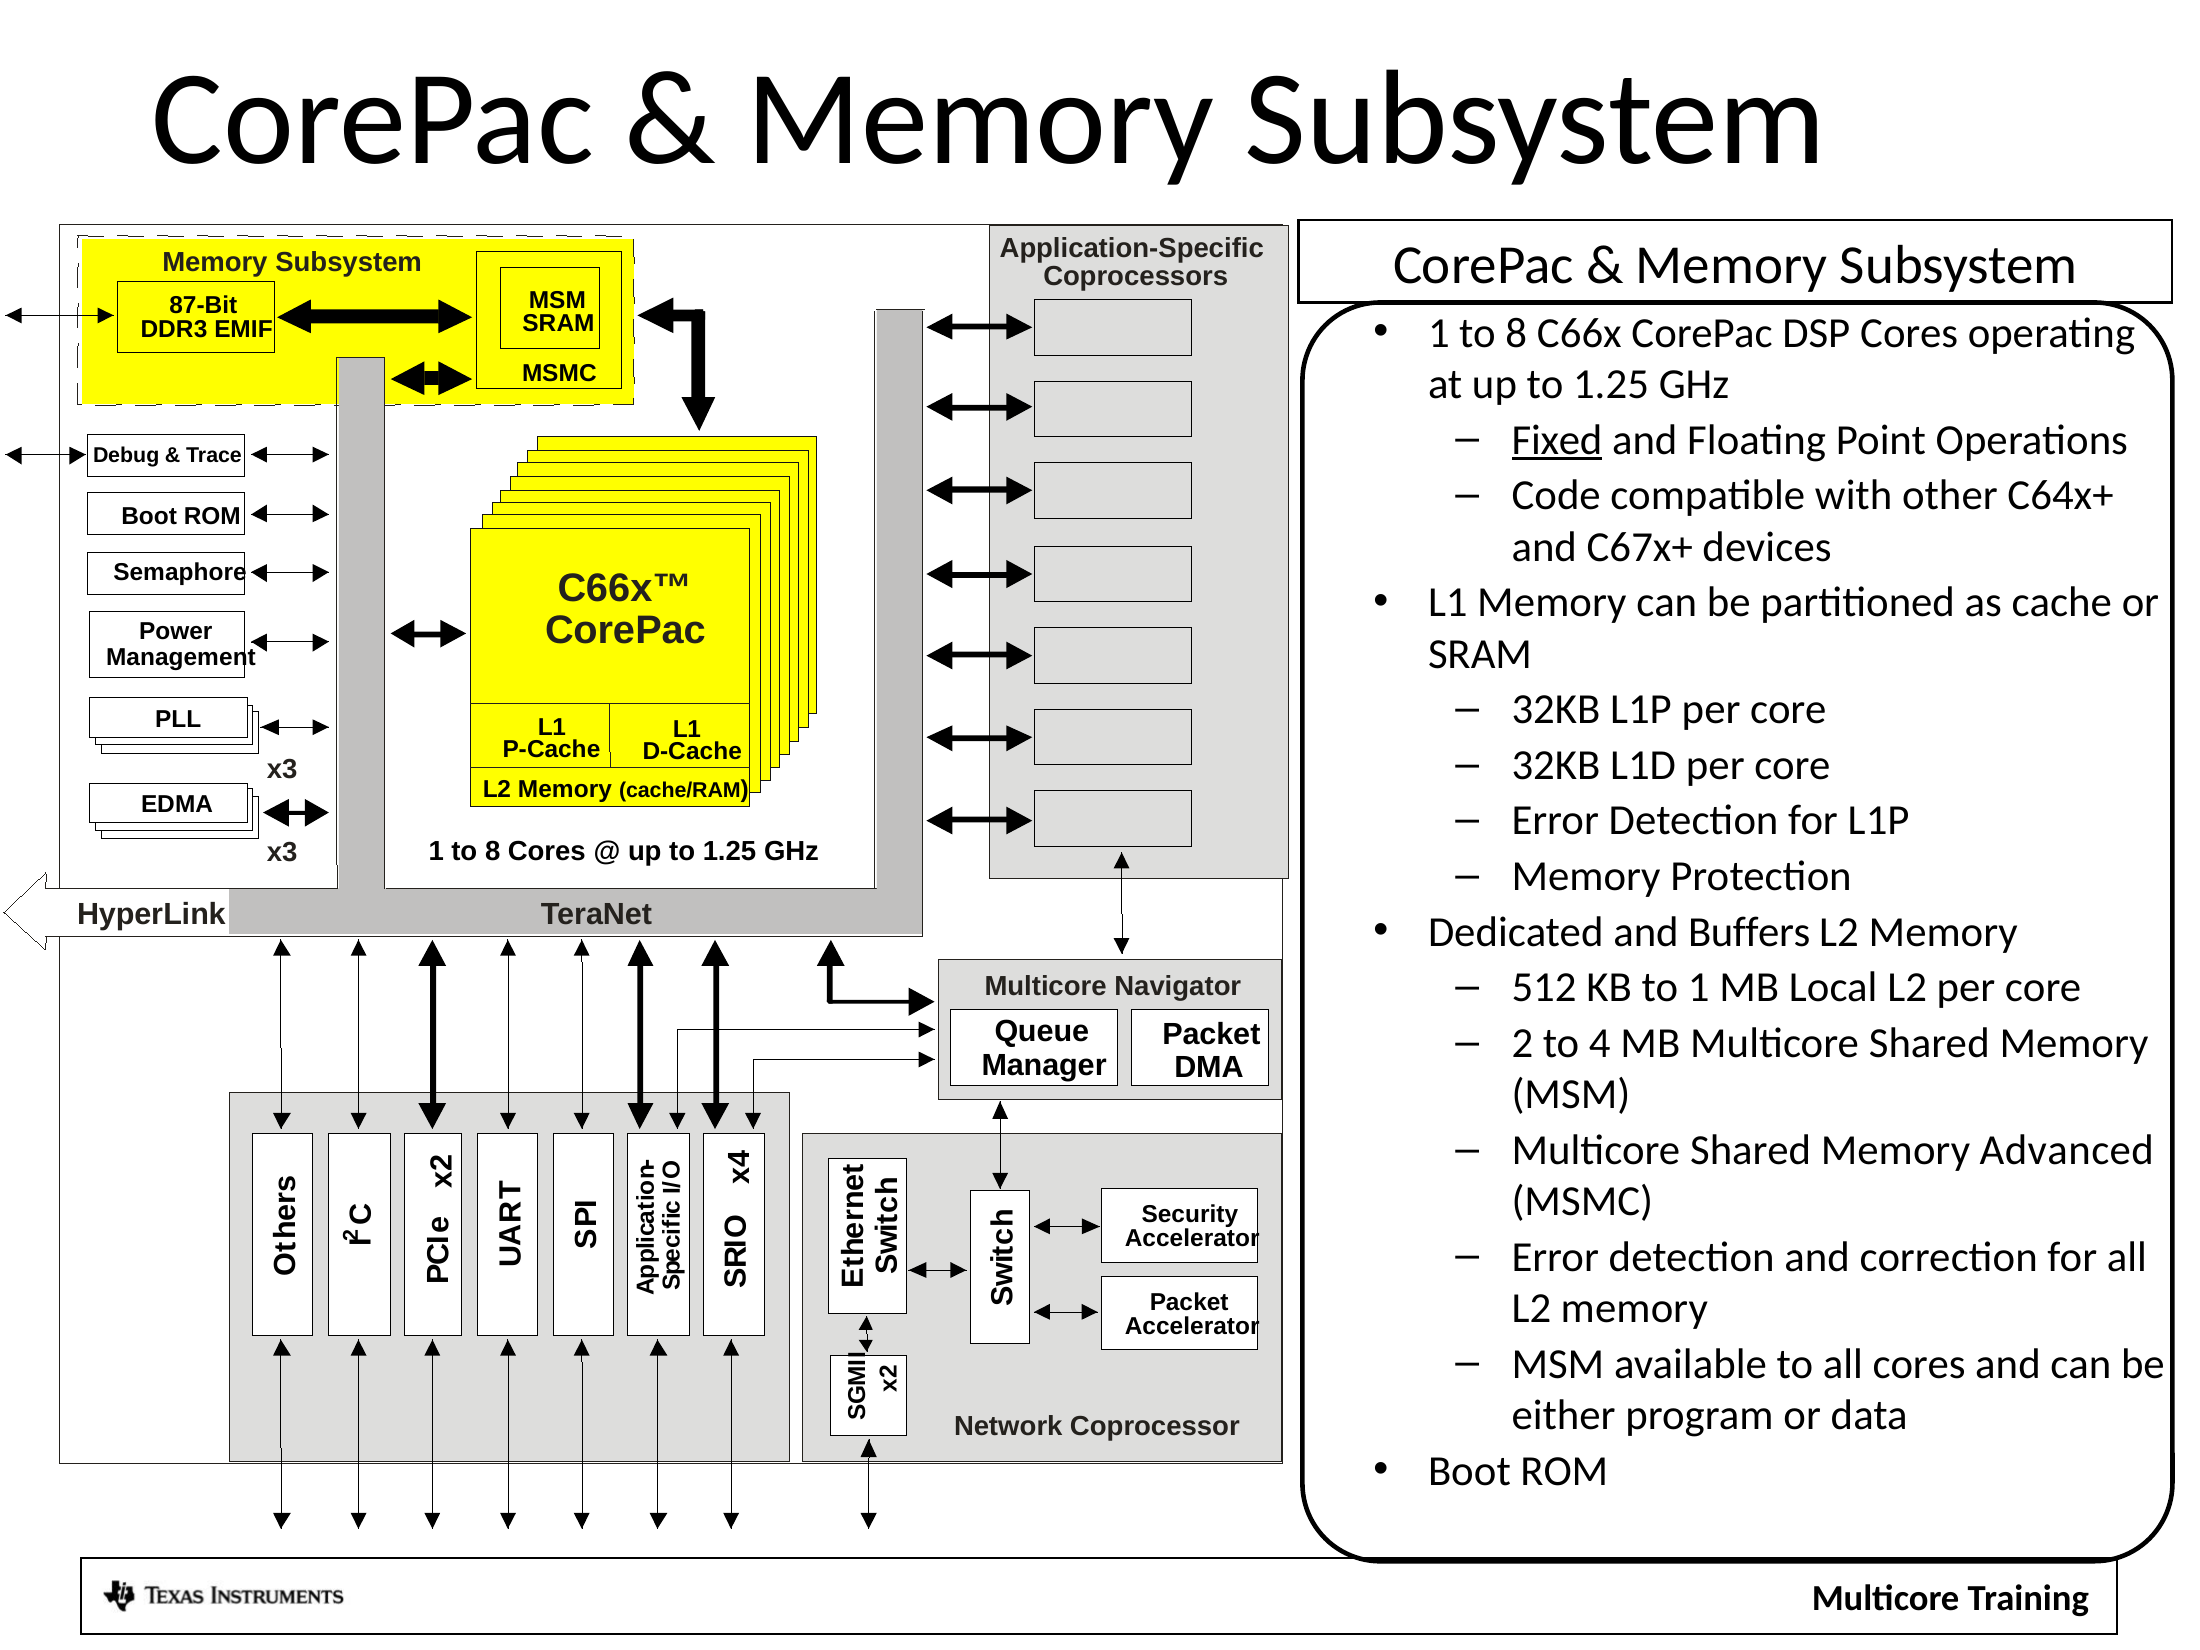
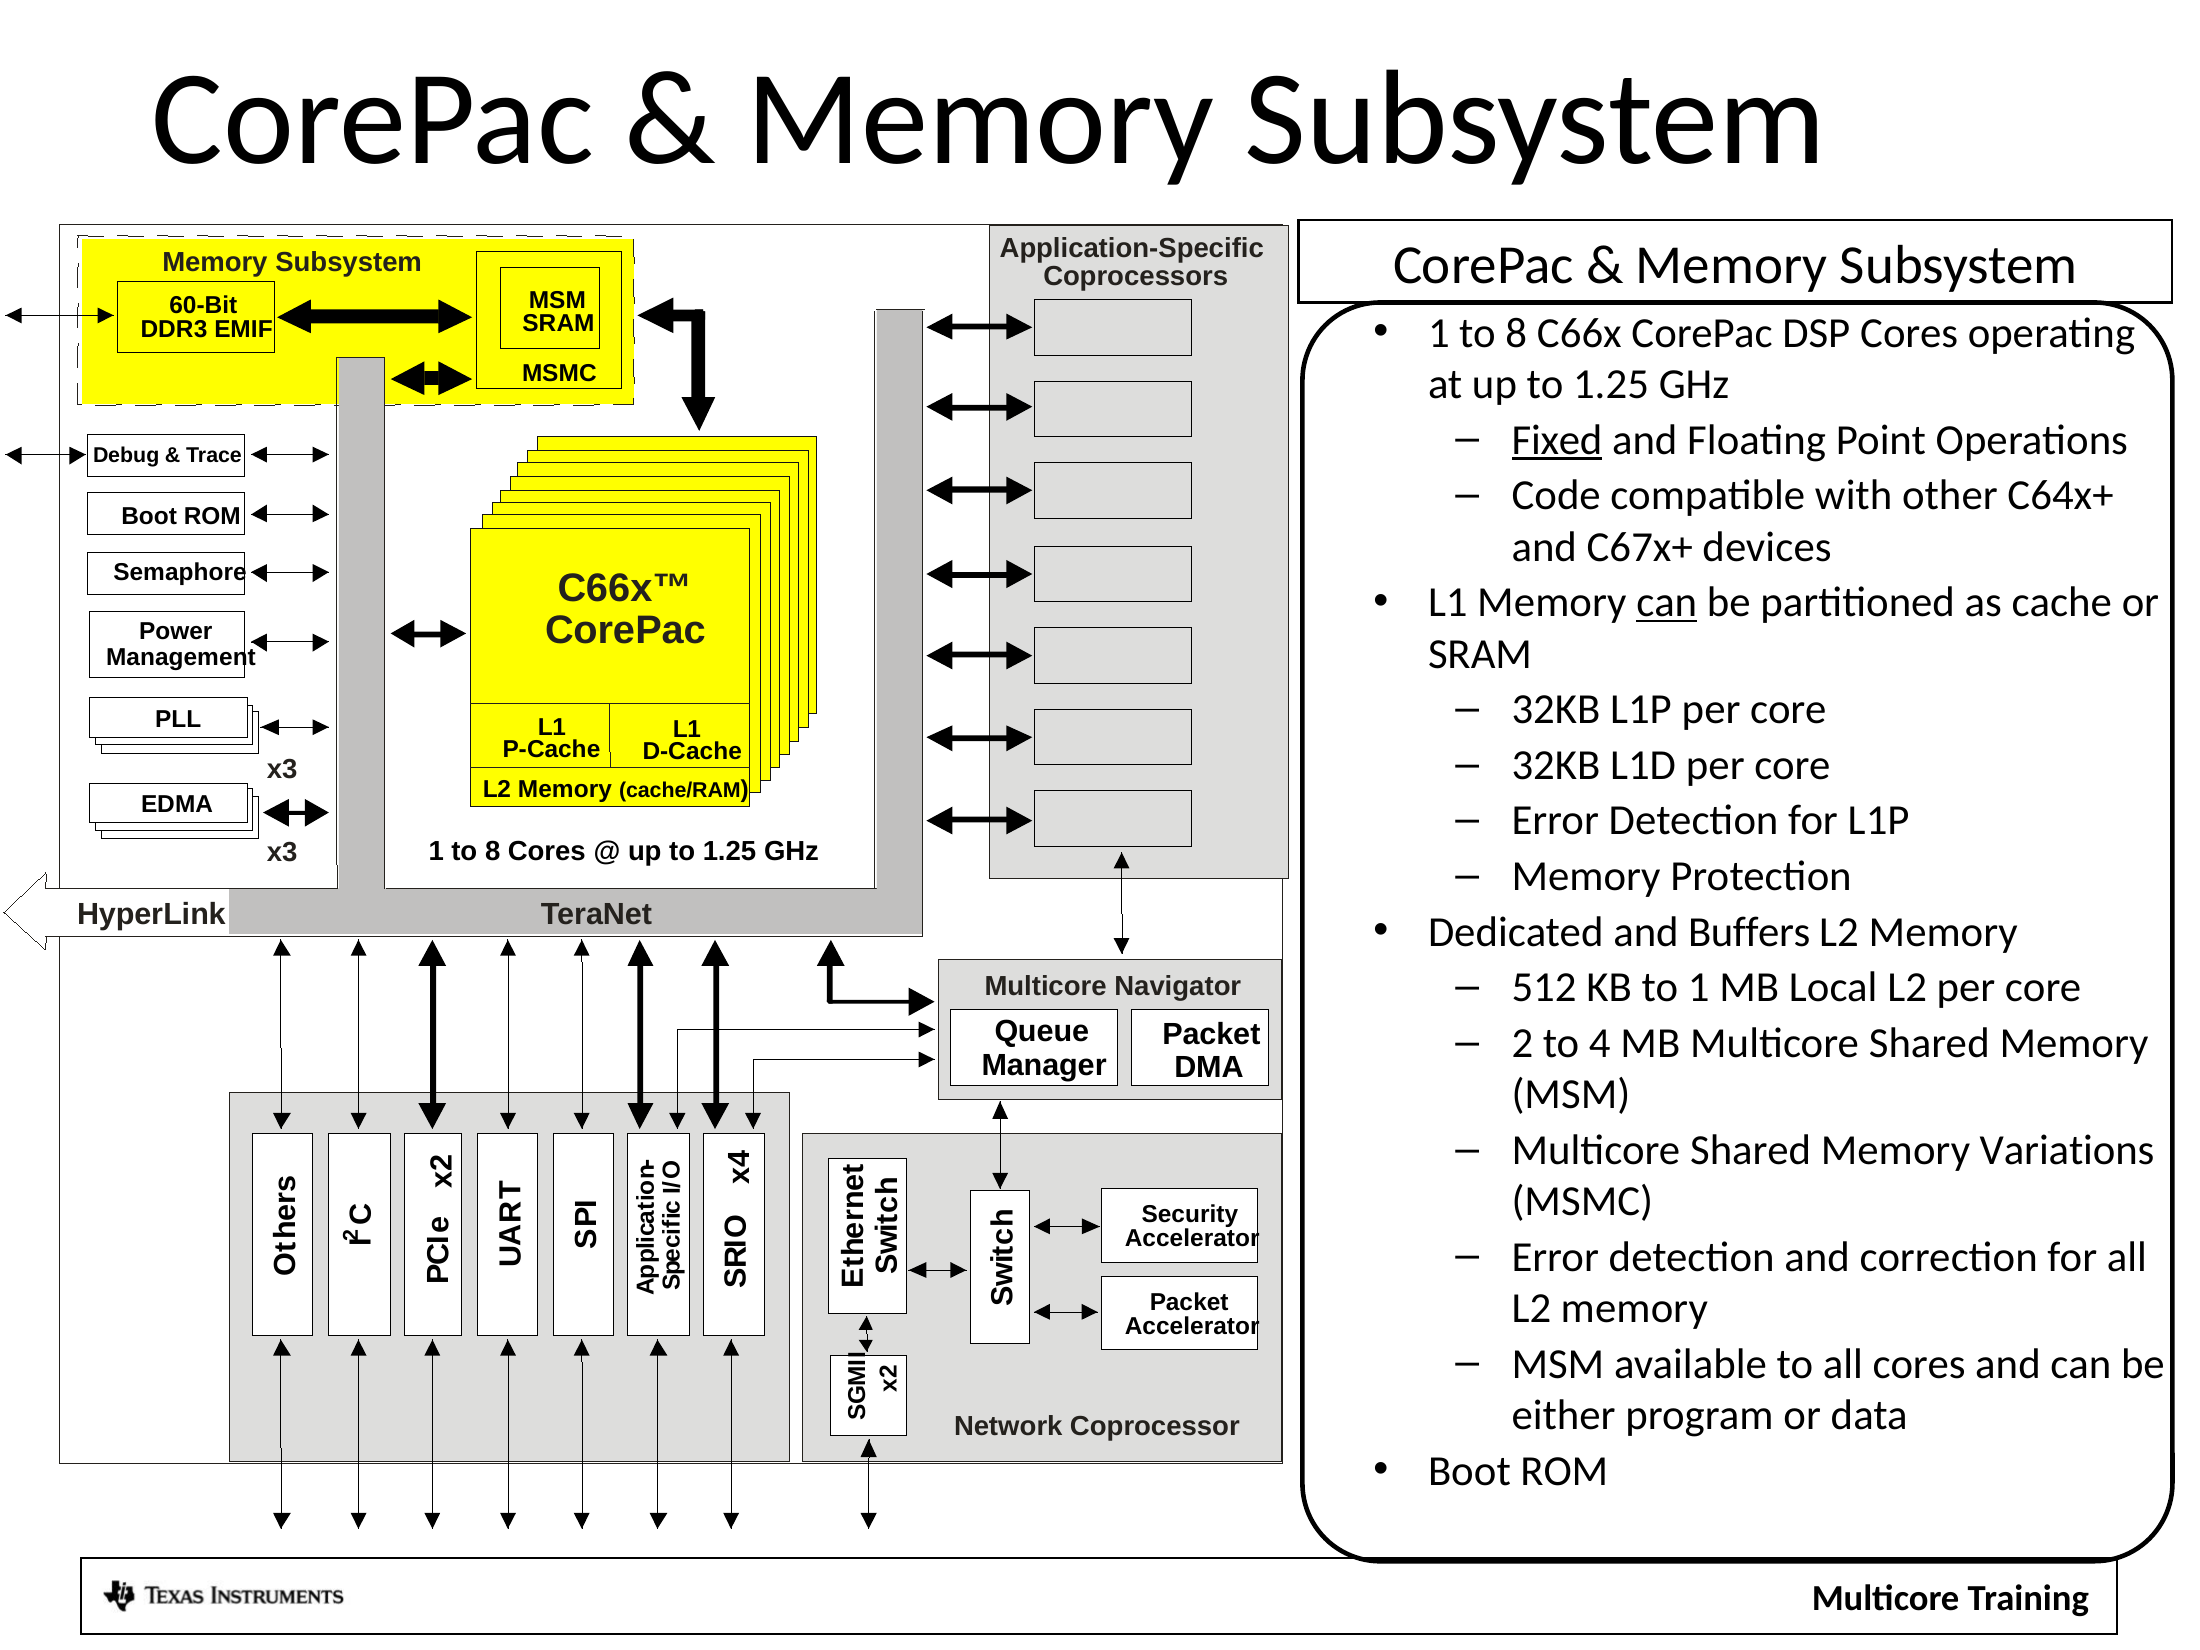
87-Bit: 87-Bit -> 60-Bit (203, 305)
can underline: none -> present (1667, 603)
Advanced: Advanced -> Variations (2067, 1150)
